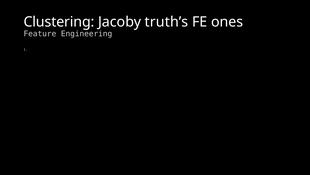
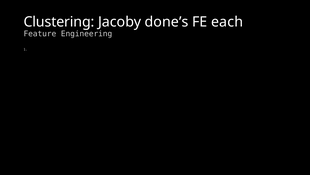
truth’s: truth’s -> done’s (167, 22)
ones: ones -> each (227, 22)
